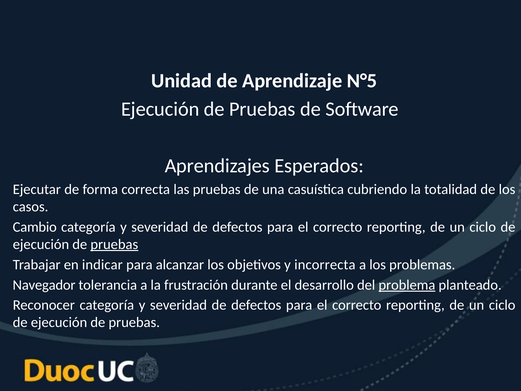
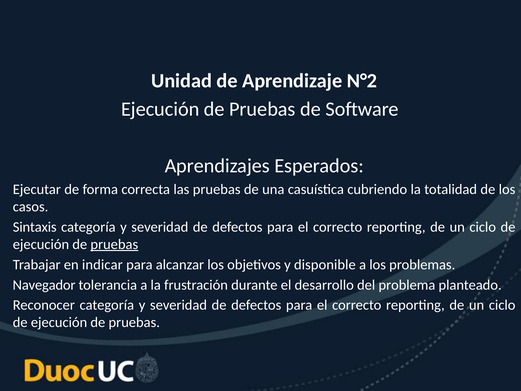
N°5: N°5 -> N°2 (362, 81)
Cambio: Cambio -> Sintaxis (35, 227)
incorrecta: incorrecta -> disponible (325, 264)
problema underline: present -> none (407, 285)
